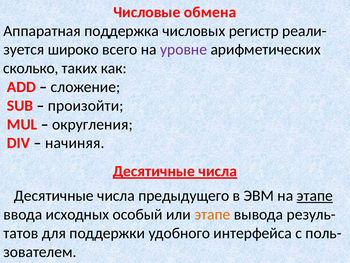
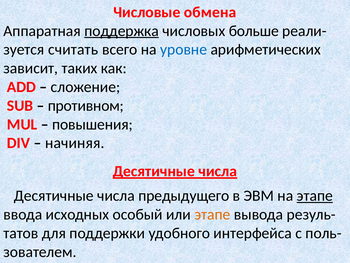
поддержка underline: none -> present (122, 31)
регистр: регистр -> больше (254, 31)
широко: широко -> считать (73, 49)
уровне colour: purple -> blue (184, 49)
сколько: сколько -> зависит (31, 68)
произойти: произойти -> противном (86, 105)
округления: округления -> повышения (92, 124)
